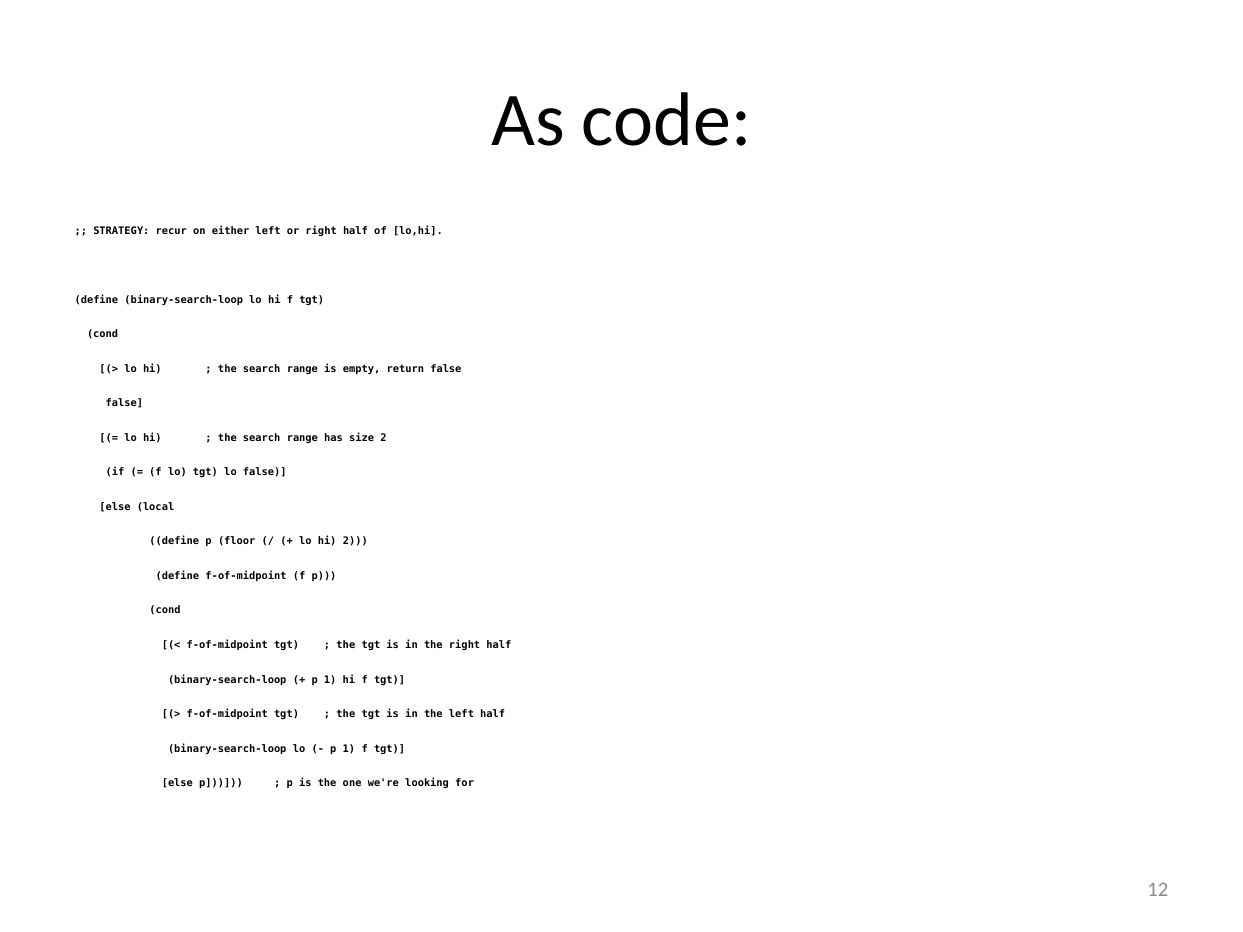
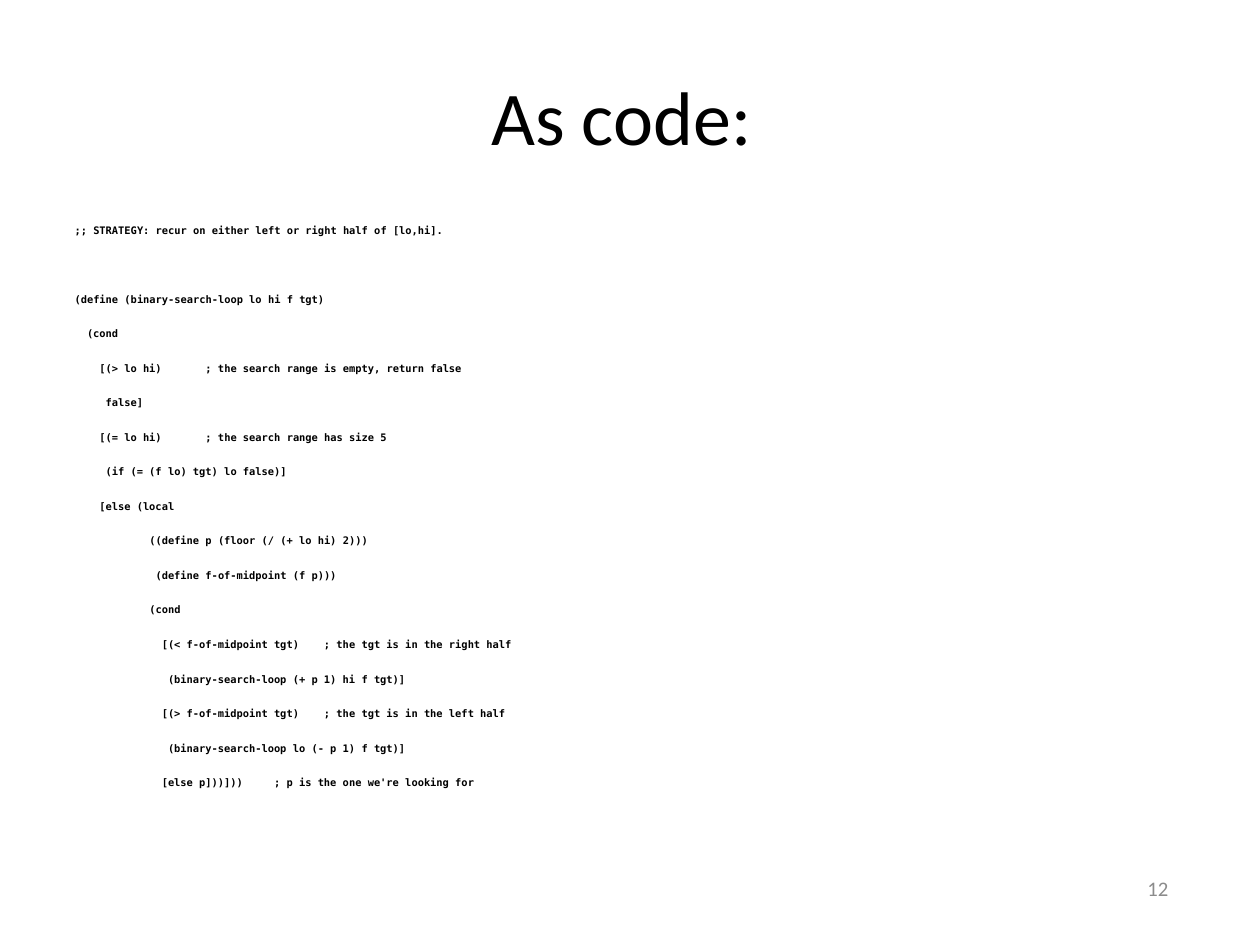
size 2: 2 -> 5 (383, 438)
